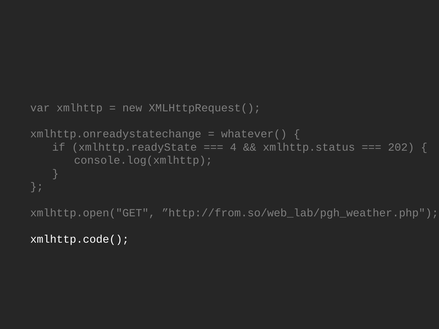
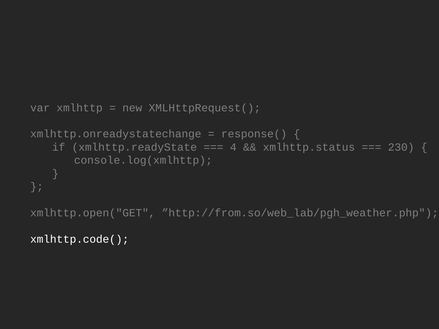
whatever(: whatever( -> response( (254, 134)
202: 202 -> 230 (401, 147)
